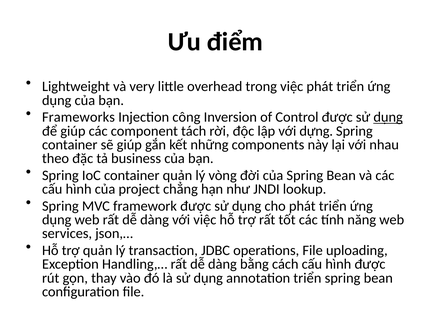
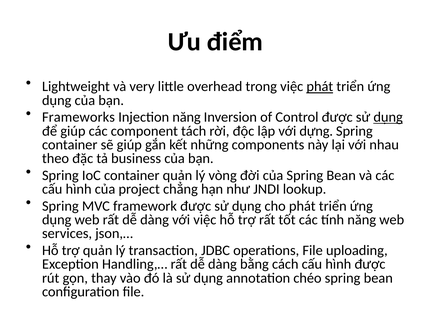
phát underline: none -> present (320, 87)
Injection công: công -> năng (187, 117)
annotation triển: triển -> chéo (307, 278)
